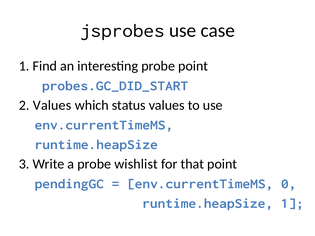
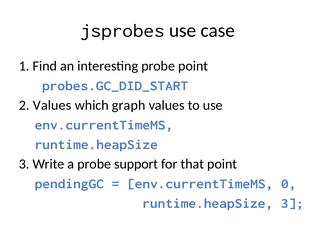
status: status -> graph (129, 105)
wishlist: wishlist -> support (136, 164)
1: 1 -> 3 (292, 203)
